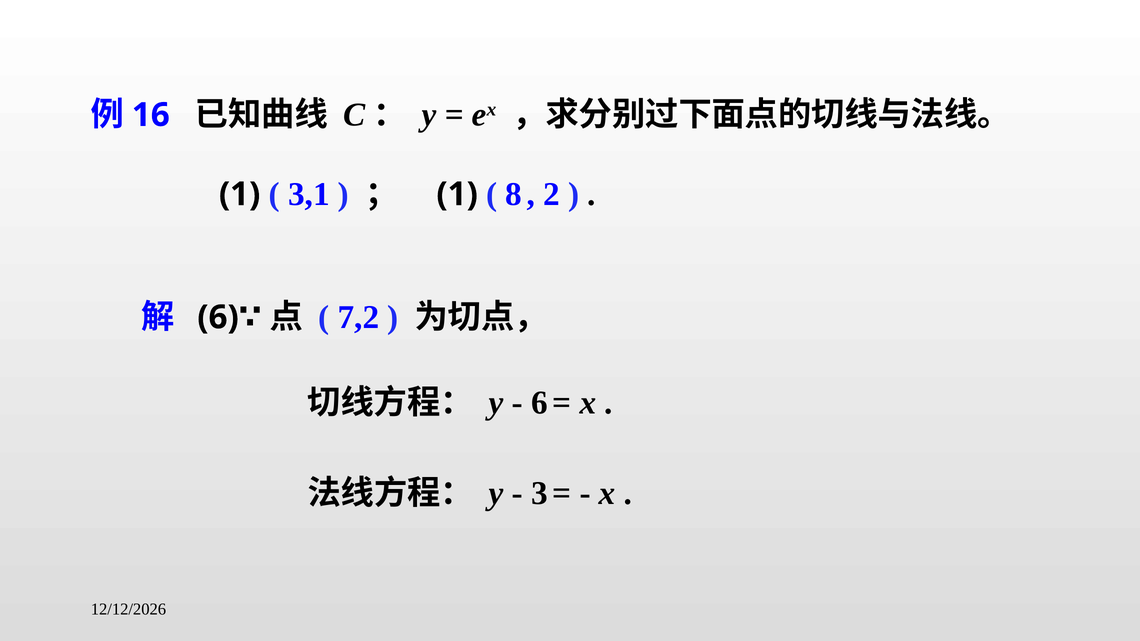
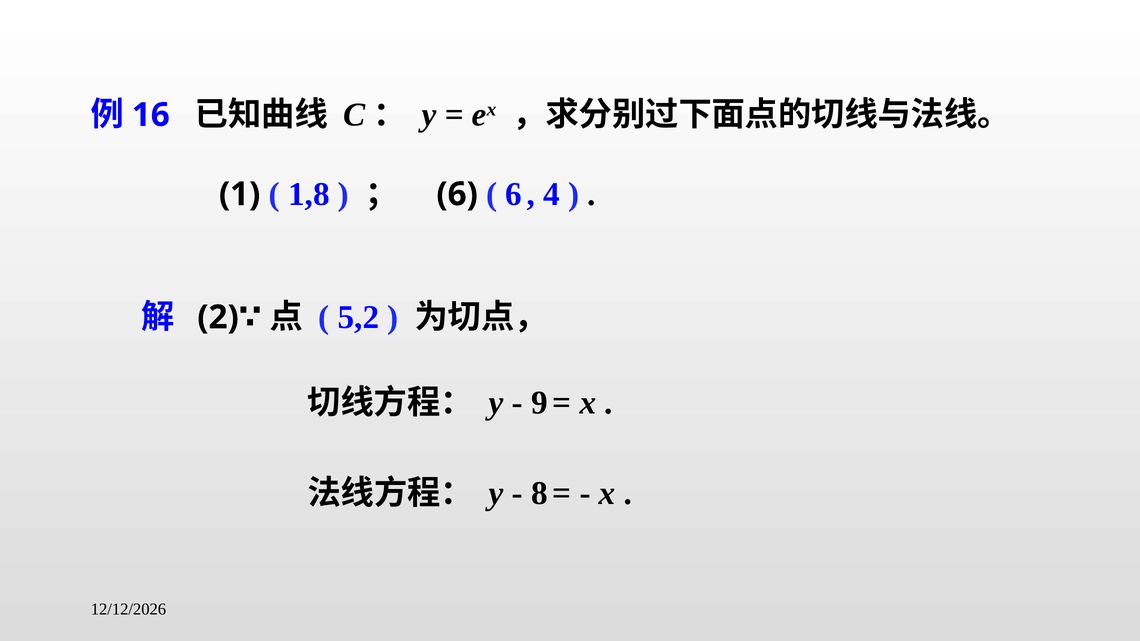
3,1: 3,1 -> 1,8 (309, 194)
1: 1 -> 6 (457, 194)
8: 8 -> 6 (514, 194)
2: 2 -> 4 (551, 194)
6: 6 -> 2 (218, 317)
7,2: 7,2 -> 5,2 (358, 317)
6: 6 -> 9 (539, 403)
3: 3 -> 8 (540, 494)
